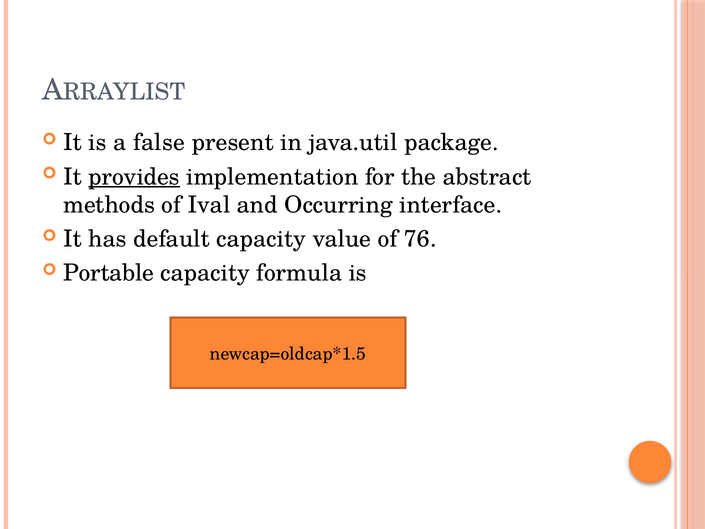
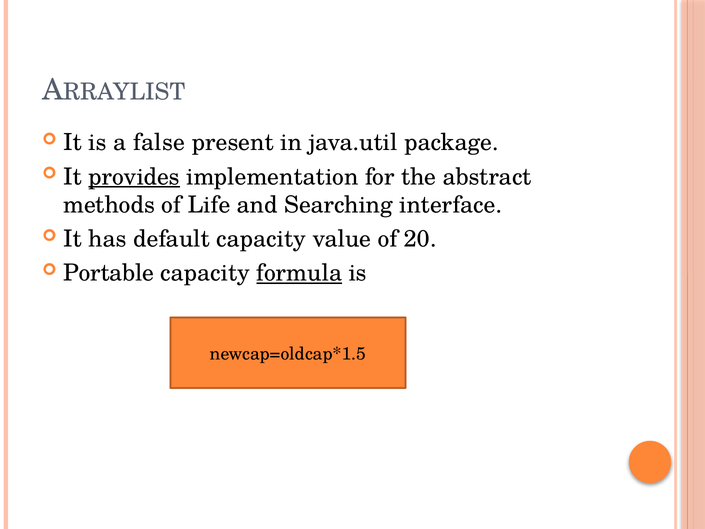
Ival: Ival -> Life (209, 205)
Occurring: Occurring -> Searching (339, 205)
76: 76 -> 20 (420, 239)
formula underline: none -> present (299, 273)
